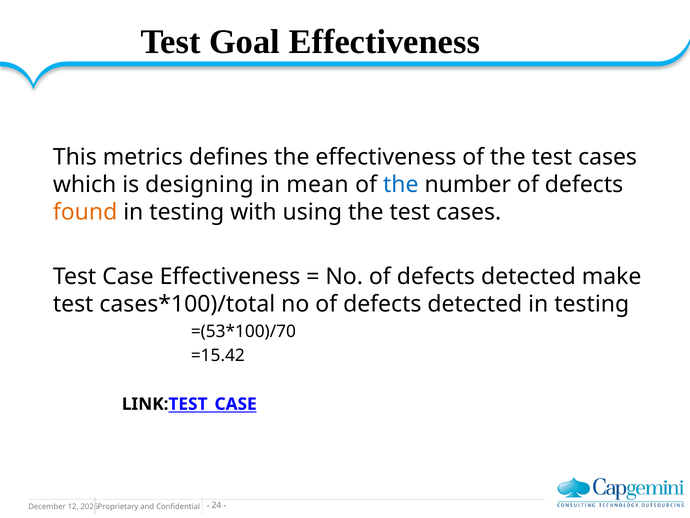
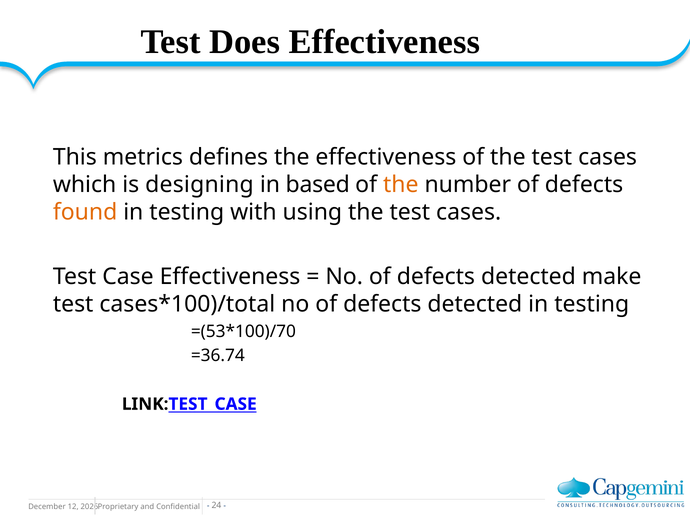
Goal: Goal -> Does (245, 42)
mean: mean -> based (318, 184)
the colour: blue -> orange (401, 184)
=15.42: =15.42 -> =36.74 (218, 355)
